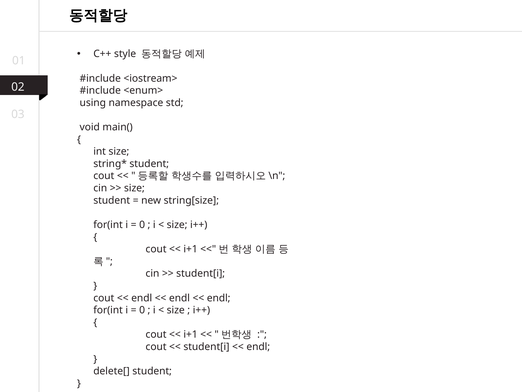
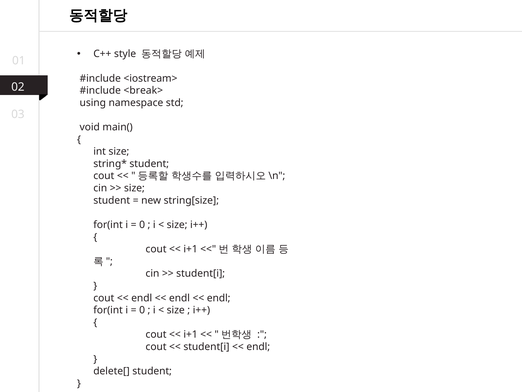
<enum>: <enum> -> <break> (143, 90)
